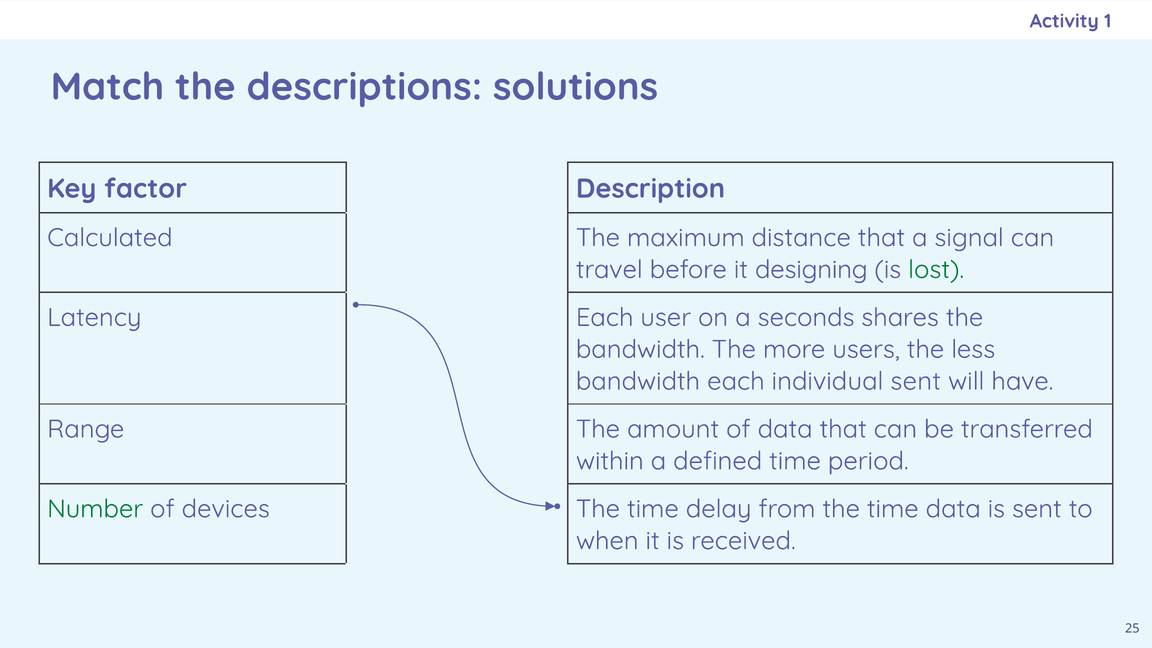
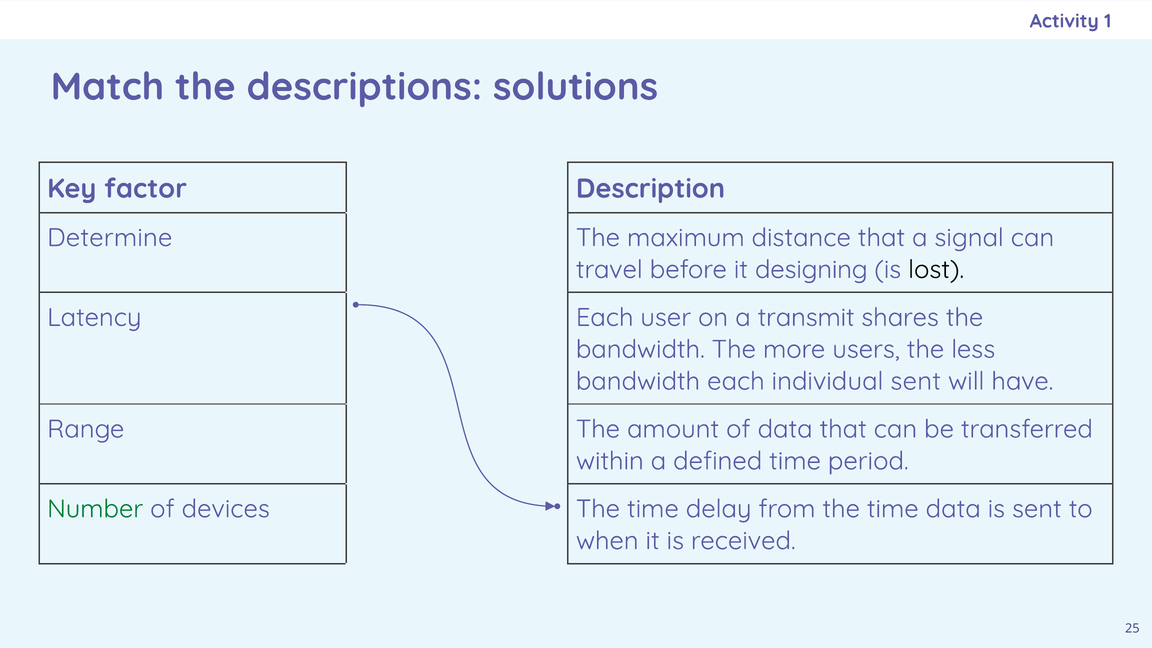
Calculated: Calculated -> Determine (110, 238)
lost colour: green -> black (936, 270)
seconds: seconds -> transmit (806, 317)
